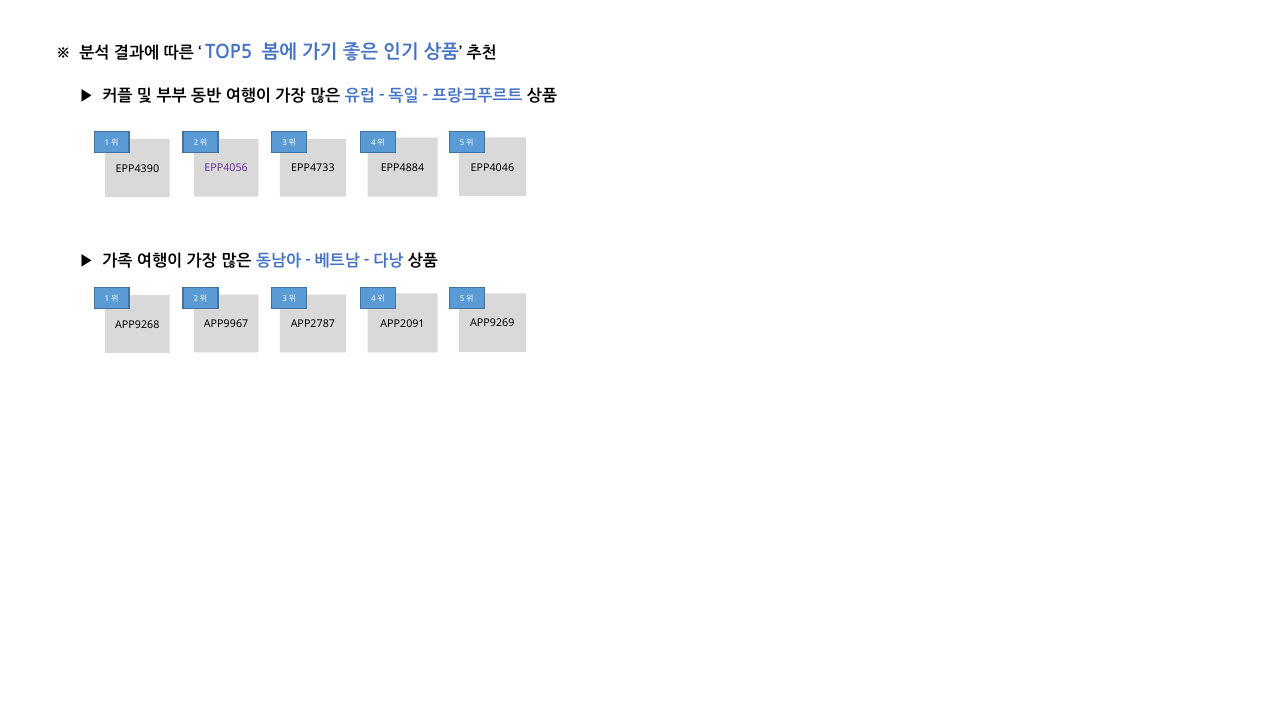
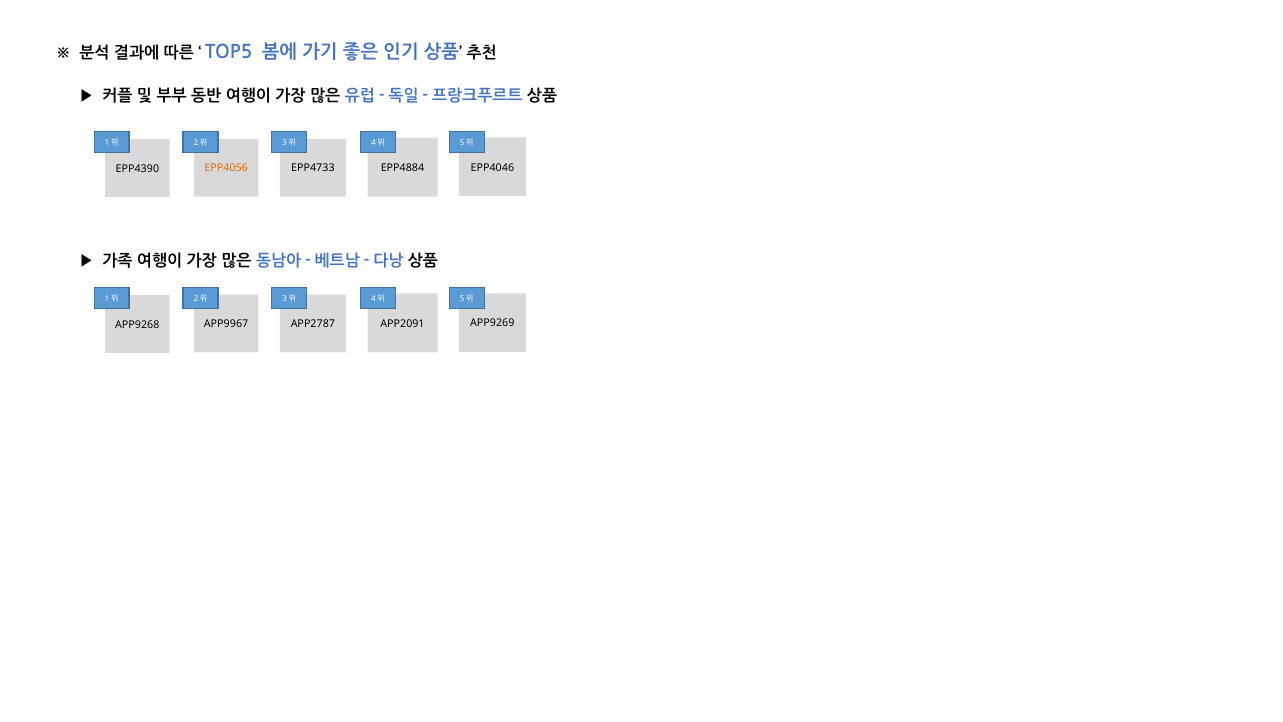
EPP4056 colour: purple -> orange (226, 168)
